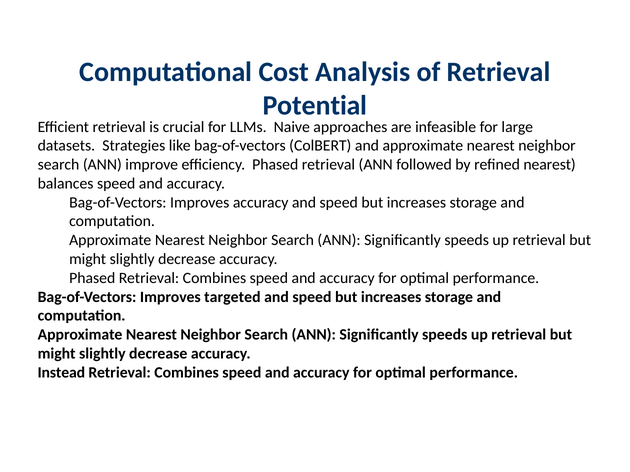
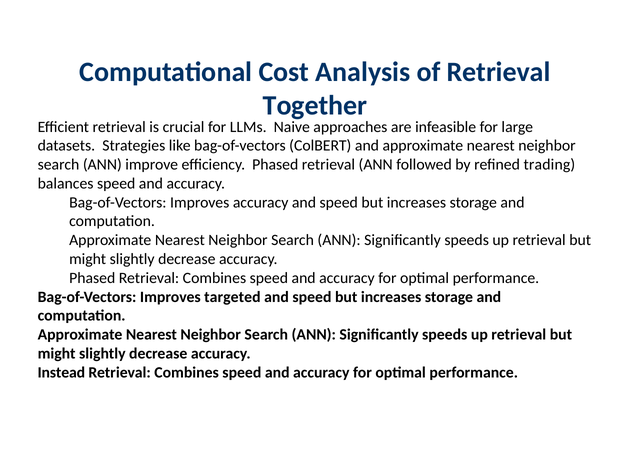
Potential: Potential -> Together (315, 106)
refined nearest: nearest -> trading (549, 165)
